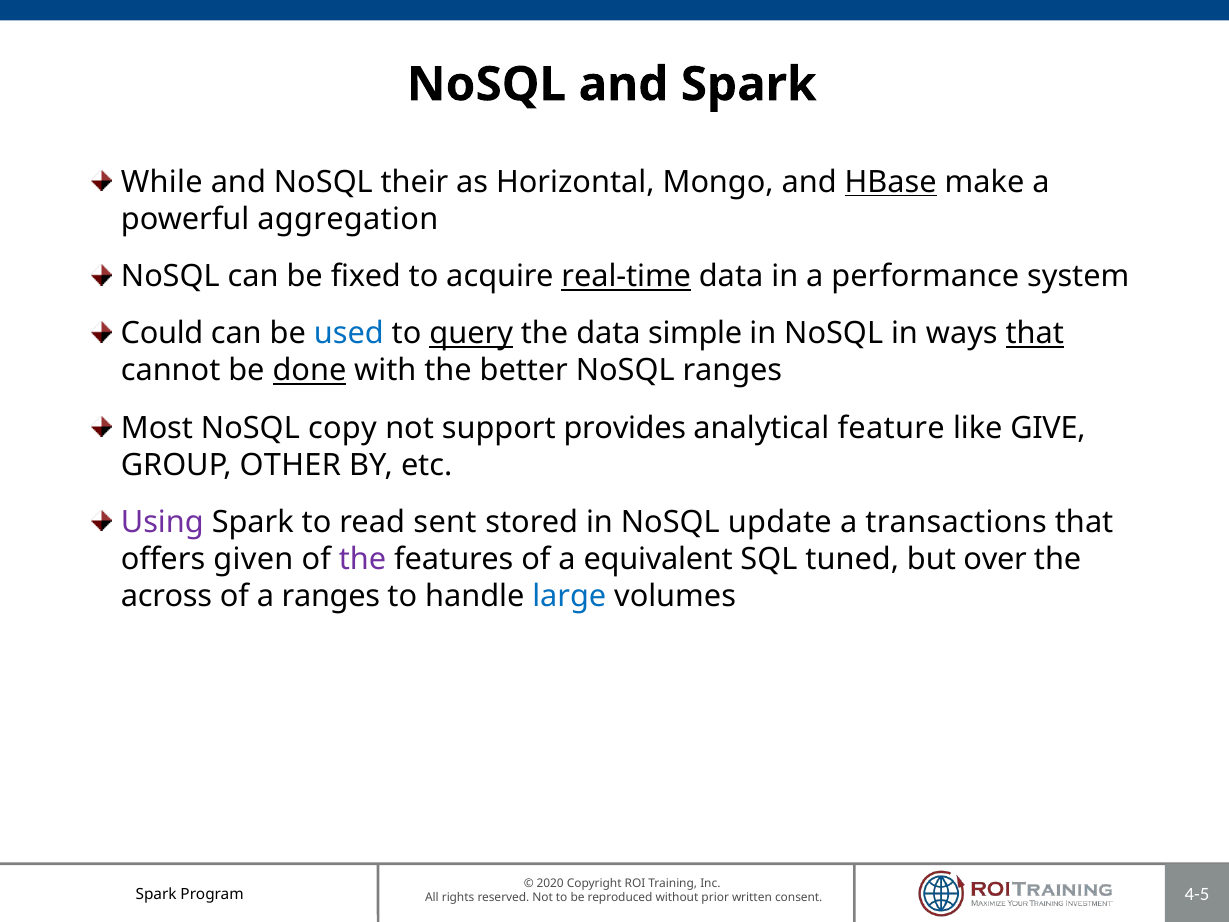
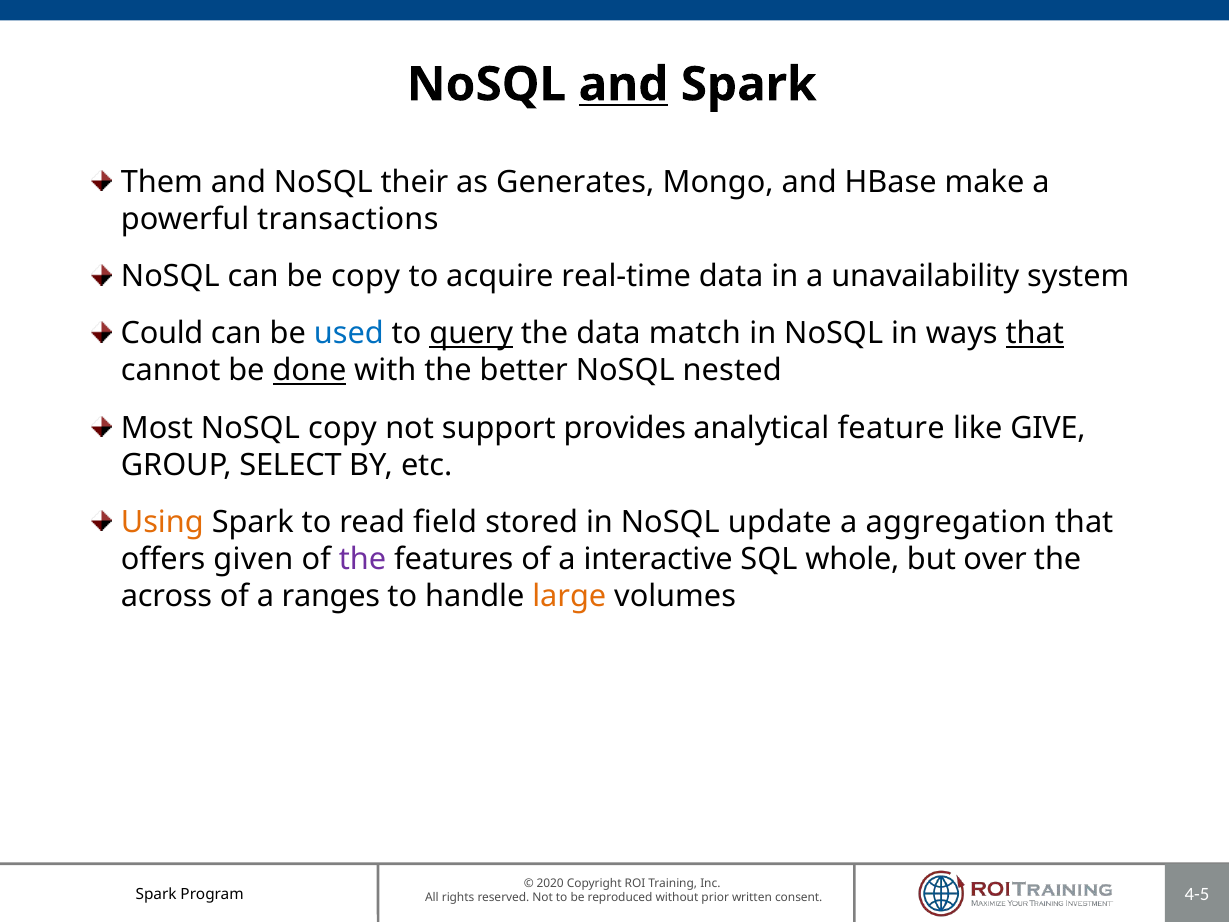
and underline: none -> present (623, 84)
While: While -> Them (162, 182)
Horizontal: Horizontal -> Generates (575, 182)
HBase underline: present -> none (891, 182)
aggregation: aggregation -> transactions (348, 219)
be fixed: fixed -> copy (366, 276)
real-time underline: present -> none (626, 276)
performance: performance -> unavailability (925, 276)
simple: simple -> match (695, 334)
NoSQL ranges: ranges -> nested (732, 371)
OTHER: OTHER -> SELECT (291, 465)
Using colour: purple -> orange (162, 522)
sent: sent -> field (445, 522)
transactions: transactions -> aggregation (956, 522)
equivalent: equivalent -> interactive (658, 559)
tuned: tuned -> whole (852, 559)
large colour: blue -> orange (569, 596)
